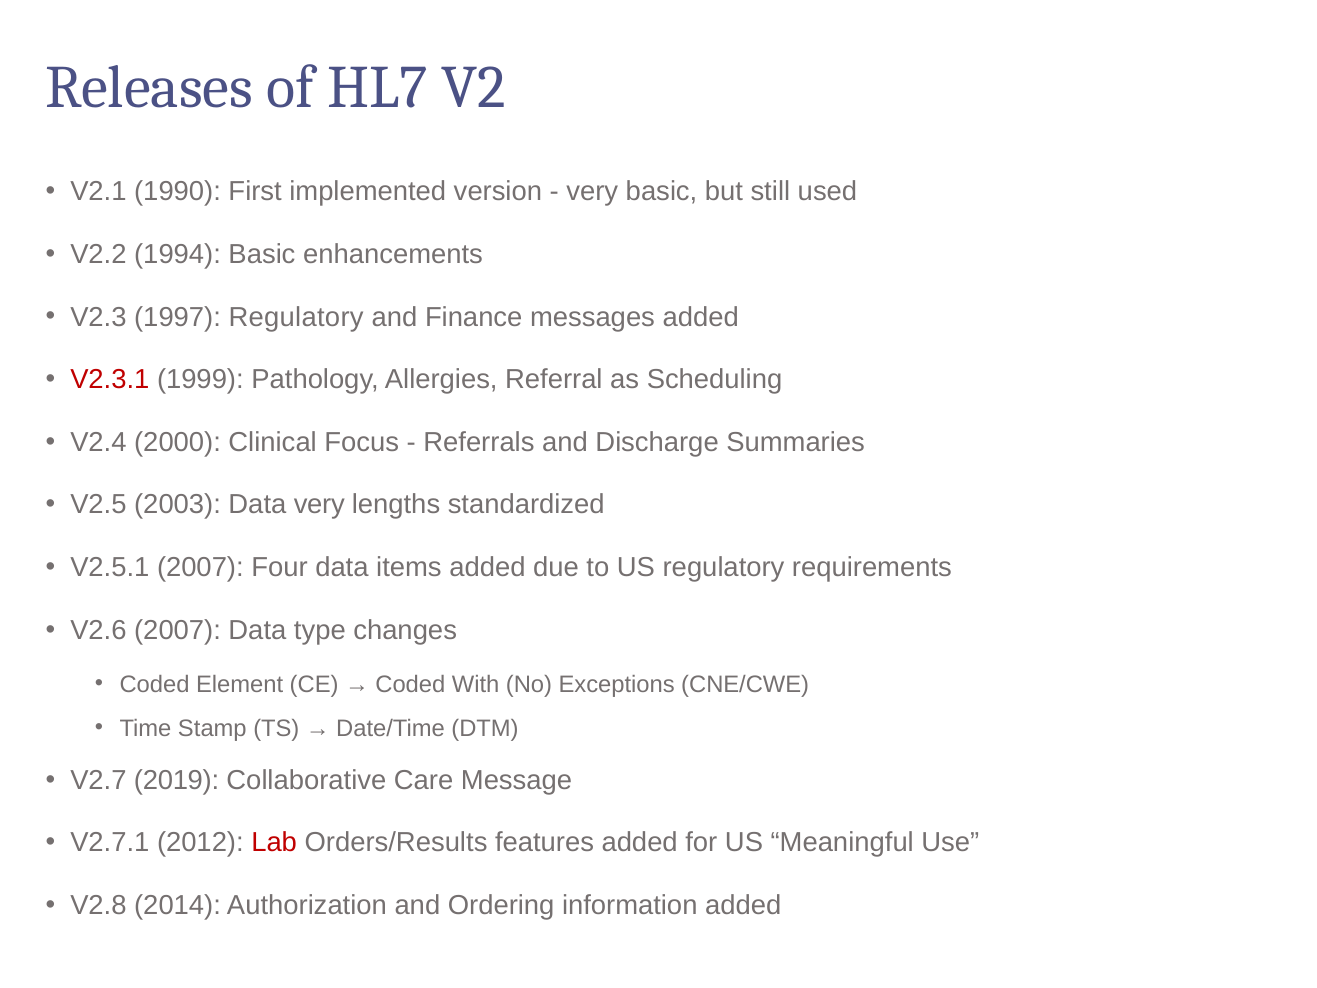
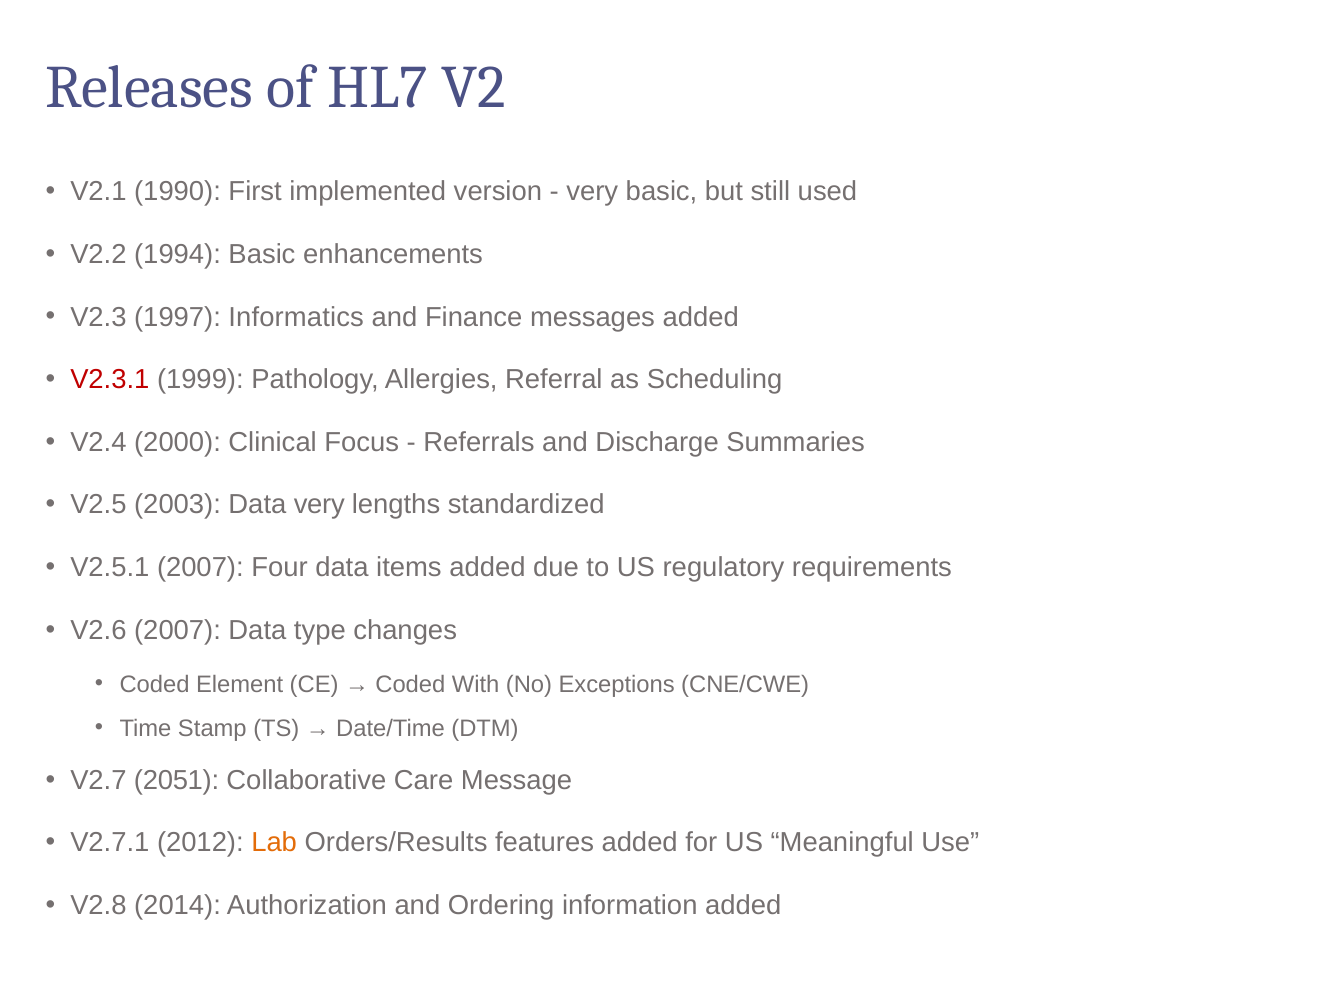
1997 Regulatory: Regulatory -> Informatics (296, 317)
2019: 2019 -> 2051 (177, 780)
Lab colour: red -> orange (274, 843)
